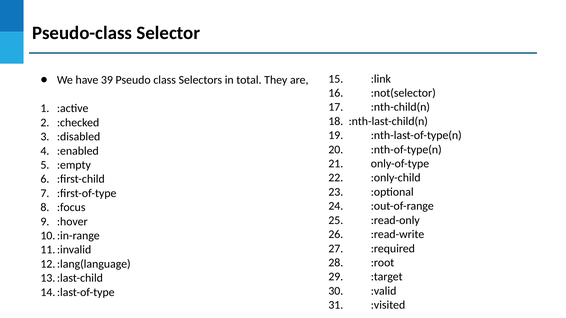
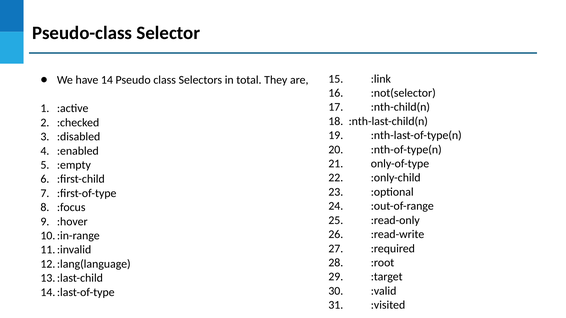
39: 39 -> 14 (107, 80)
